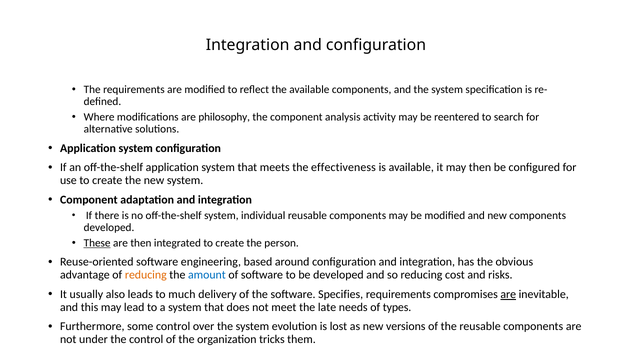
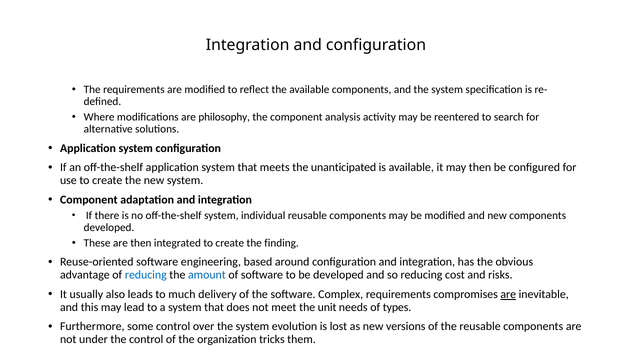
effectiveness: effectiveness -> unanticipated (344, 167)
These underline: present -> none (97, 243)
person: person -> finding (282, 243)
reducing colour: orange -> blue (146, 275)
Specifies: Specifies -> Complex (341, 294)
late: late -> unit (327, 307)
